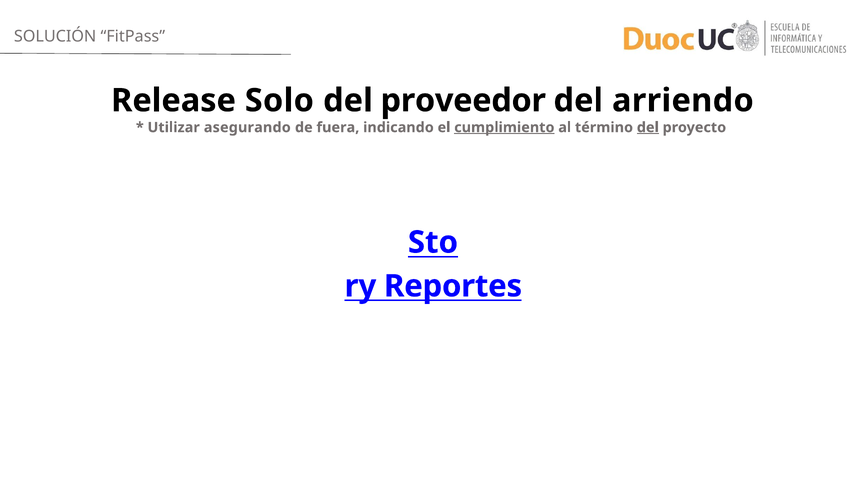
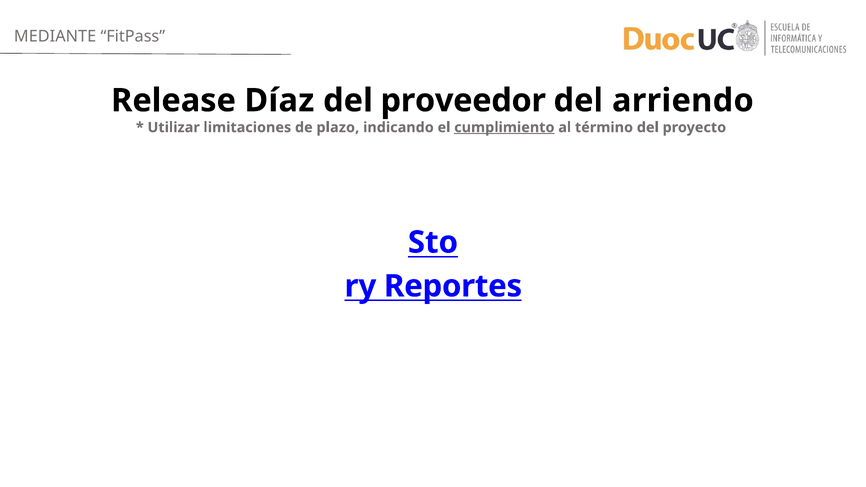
SOLUCIÓN: SOLUCIÓN -> MEDIANTE (55, 37)
Solo: Solo -> Díaz (279, 101)
asegurando: asegurando -> limitaciones (247, 127)
fuera: fuera -> plazo (338, 127)
del underline: present -> none (648, 127)
